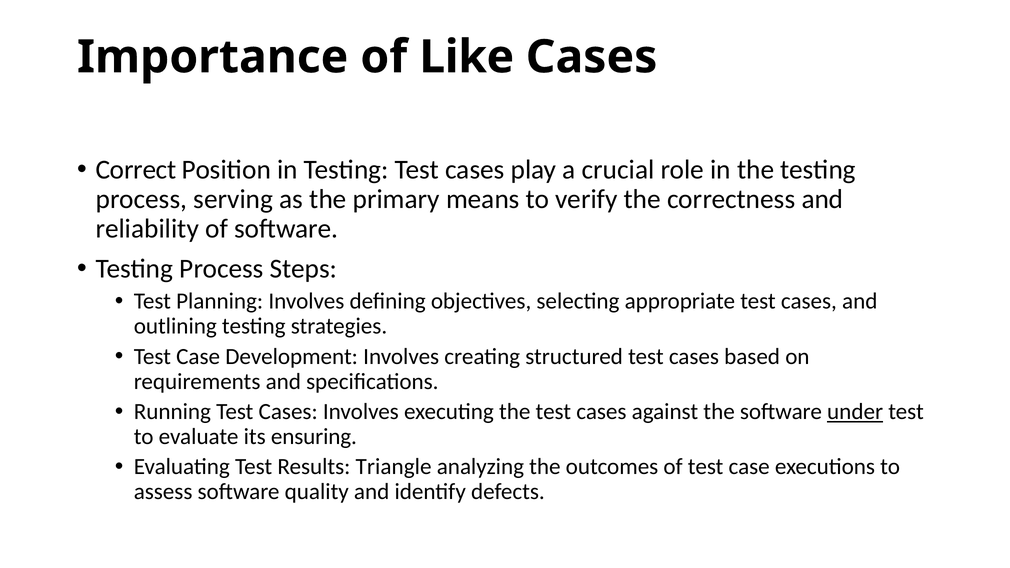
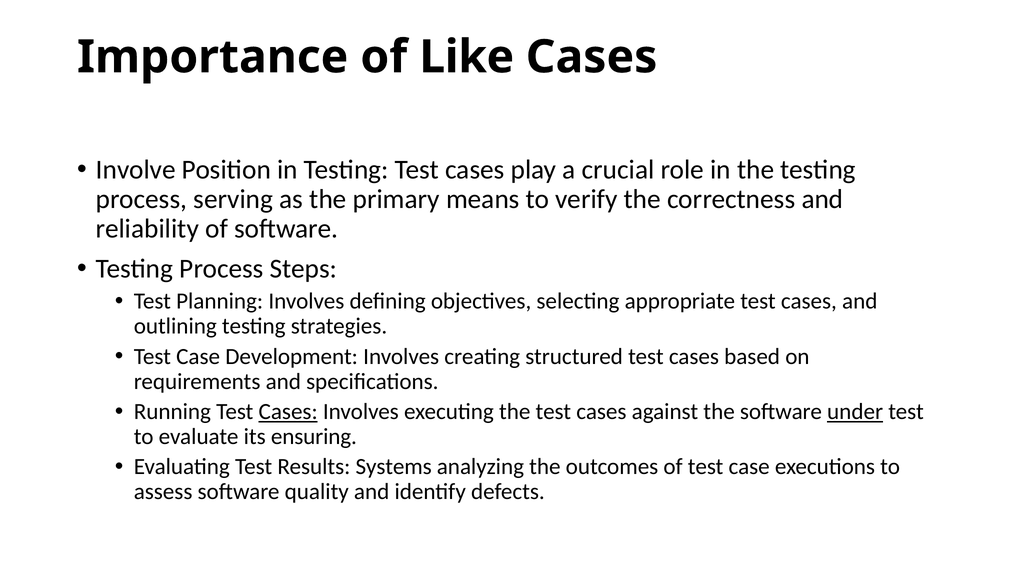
Correct: Correct -> Involve (136, 170)
Cases underline: none -> present (288, 412)
Triangle: Triangle -> Systems (394, 467)
